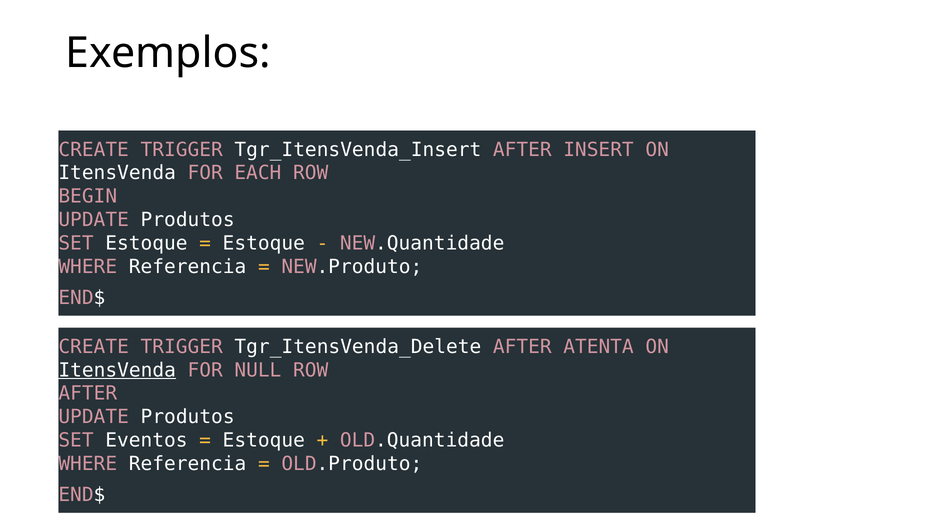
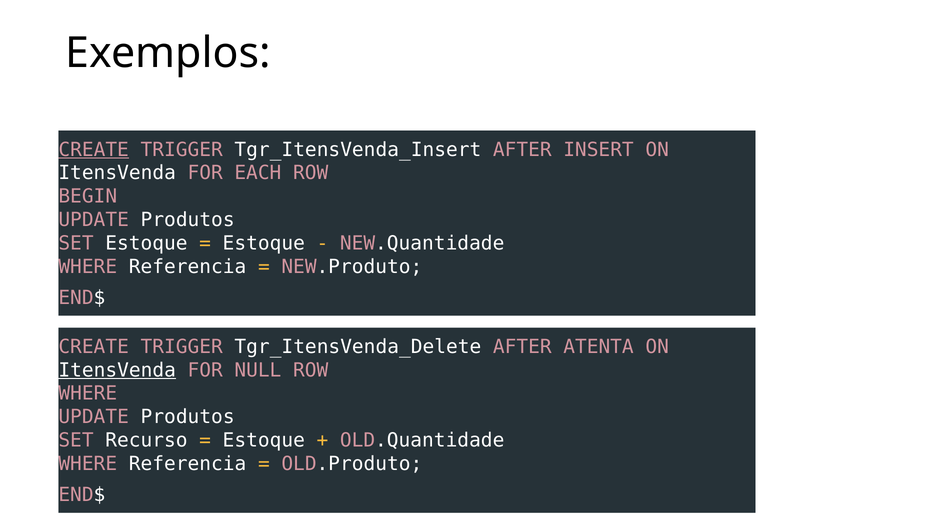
CREATE underline: none -> present (94, 150)
AFTER: AFTER -> WHERE (88, 393)
Eventos: Eventos -> Recurso (146, 440)
